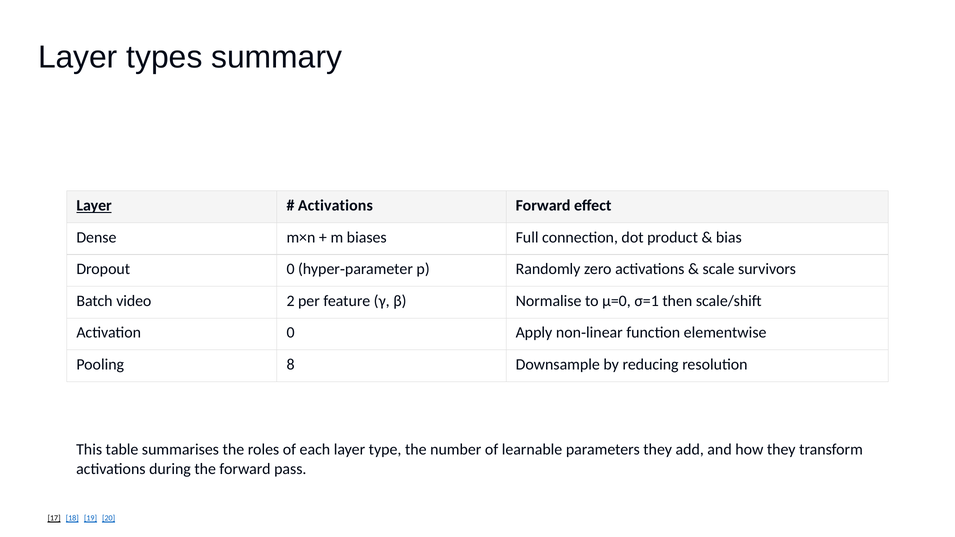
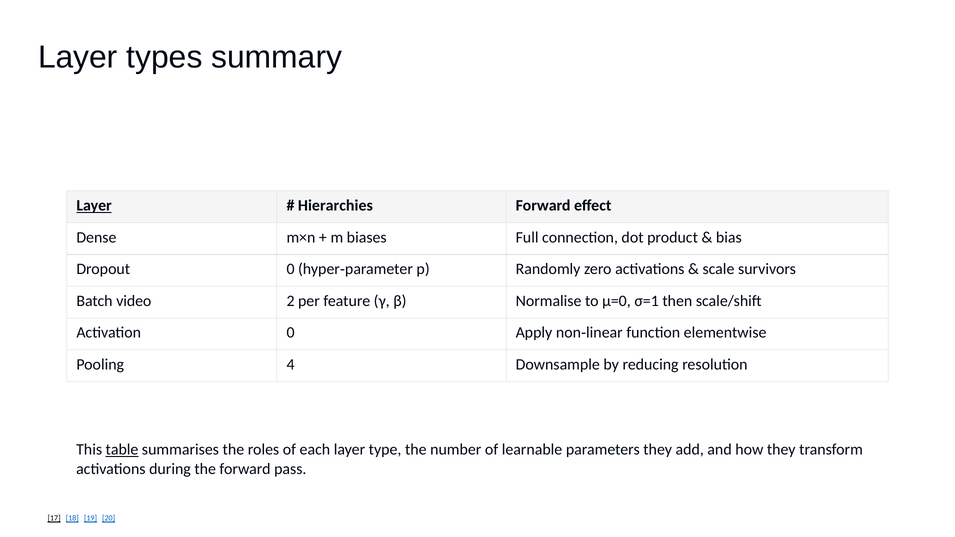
Activations: Activations -> Hierarchies (335, 206)
8: 8 -> 4 (291, 365)
table underline: none -> present (122, 450)
